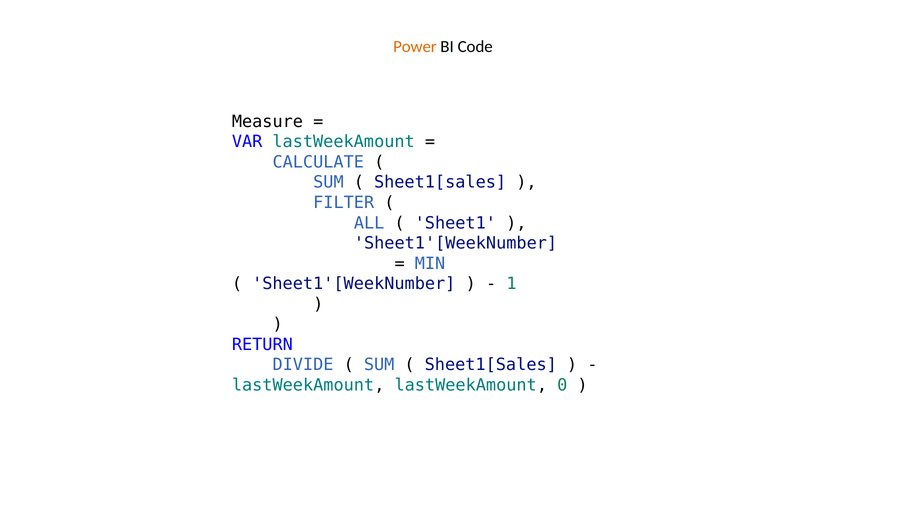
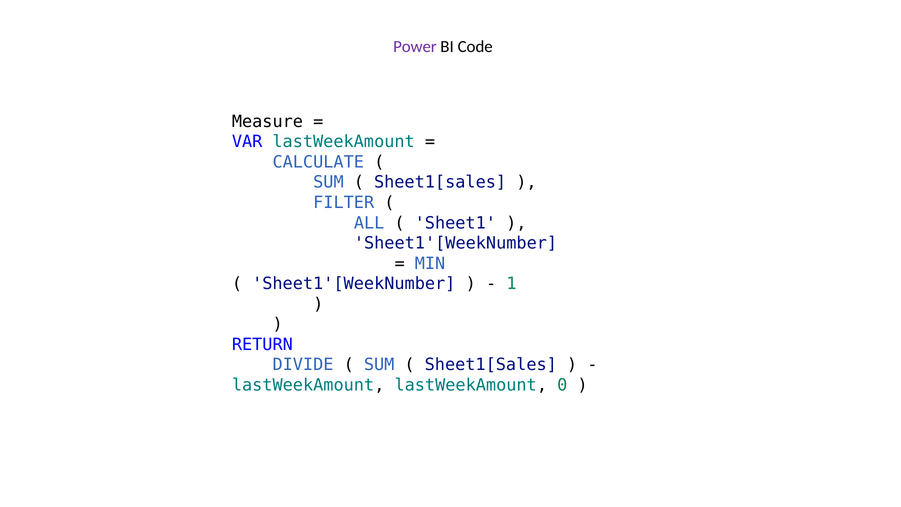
Power colour: orange -> purple (415, 47)
